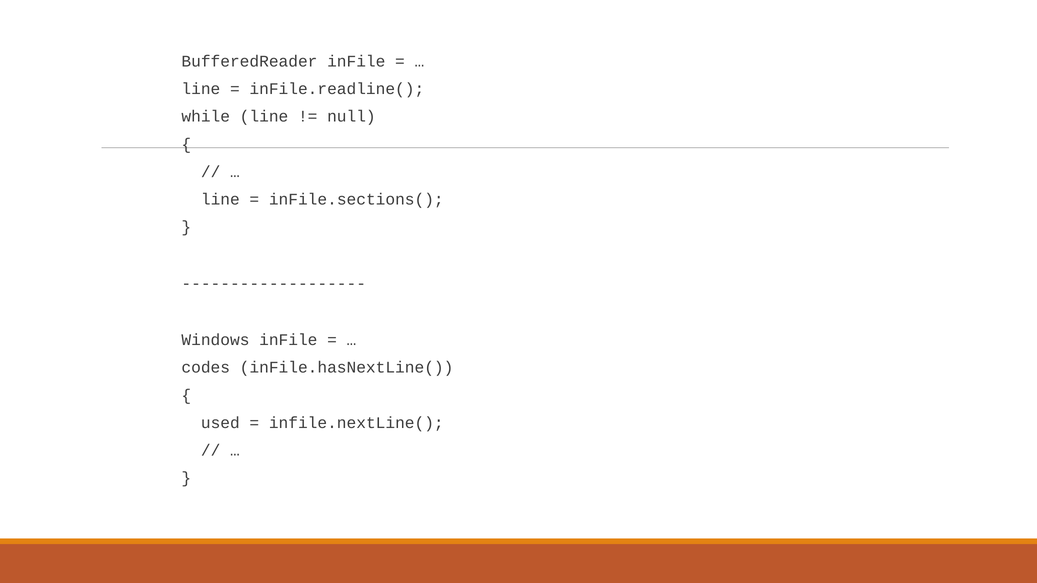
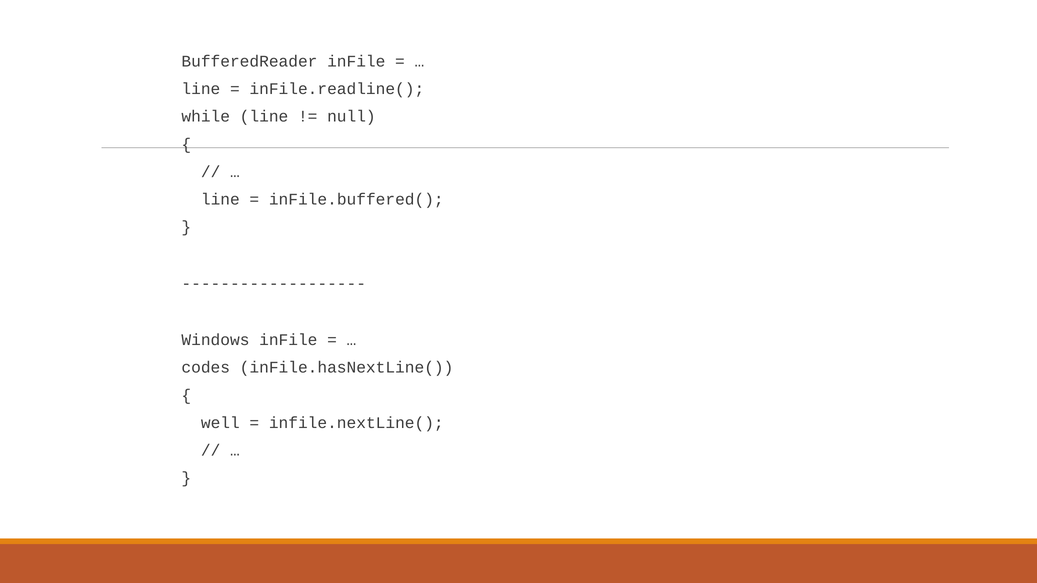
inFile.sections(: inFile.sections( -> inFile.buffered( (356, 199)
used: used -> well (220, 423)
